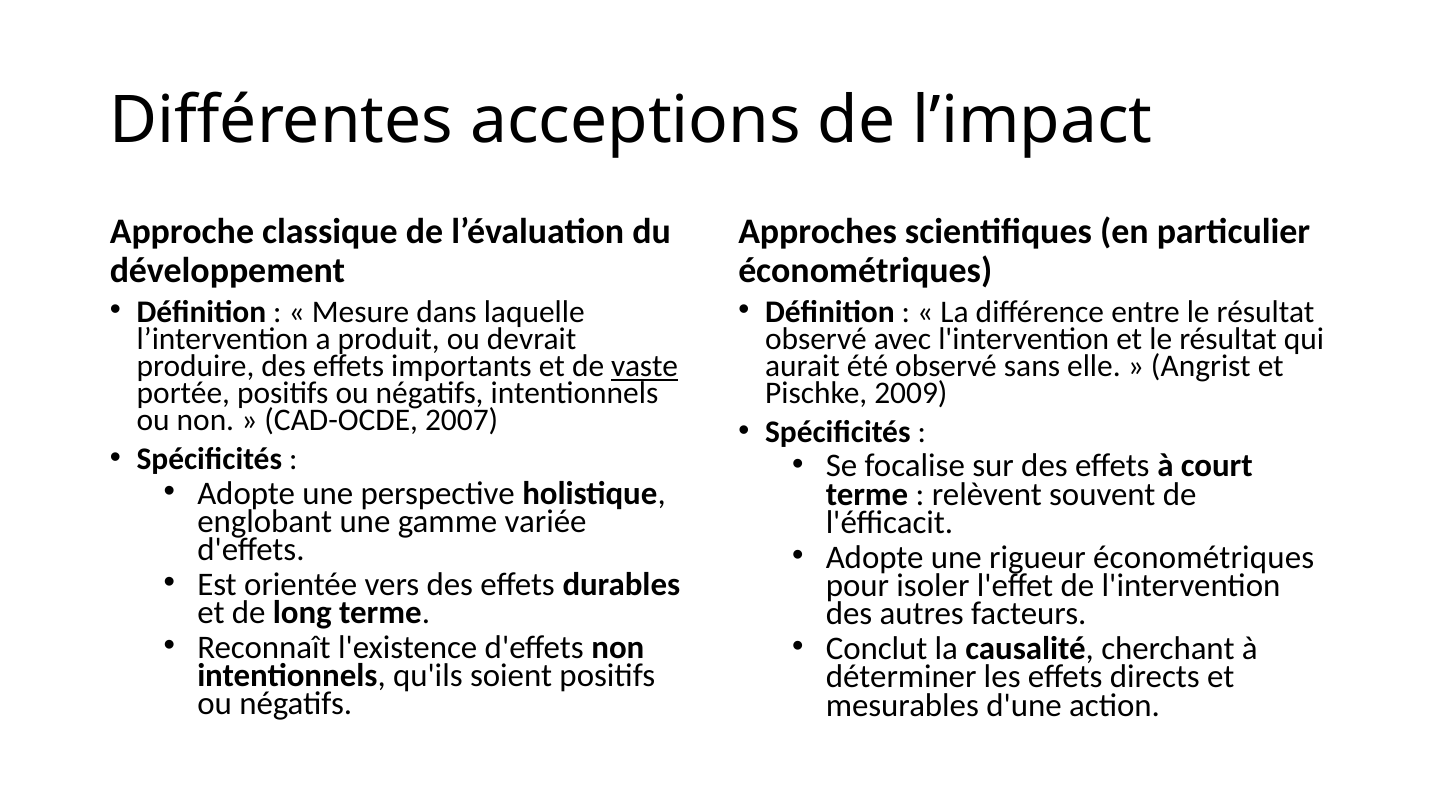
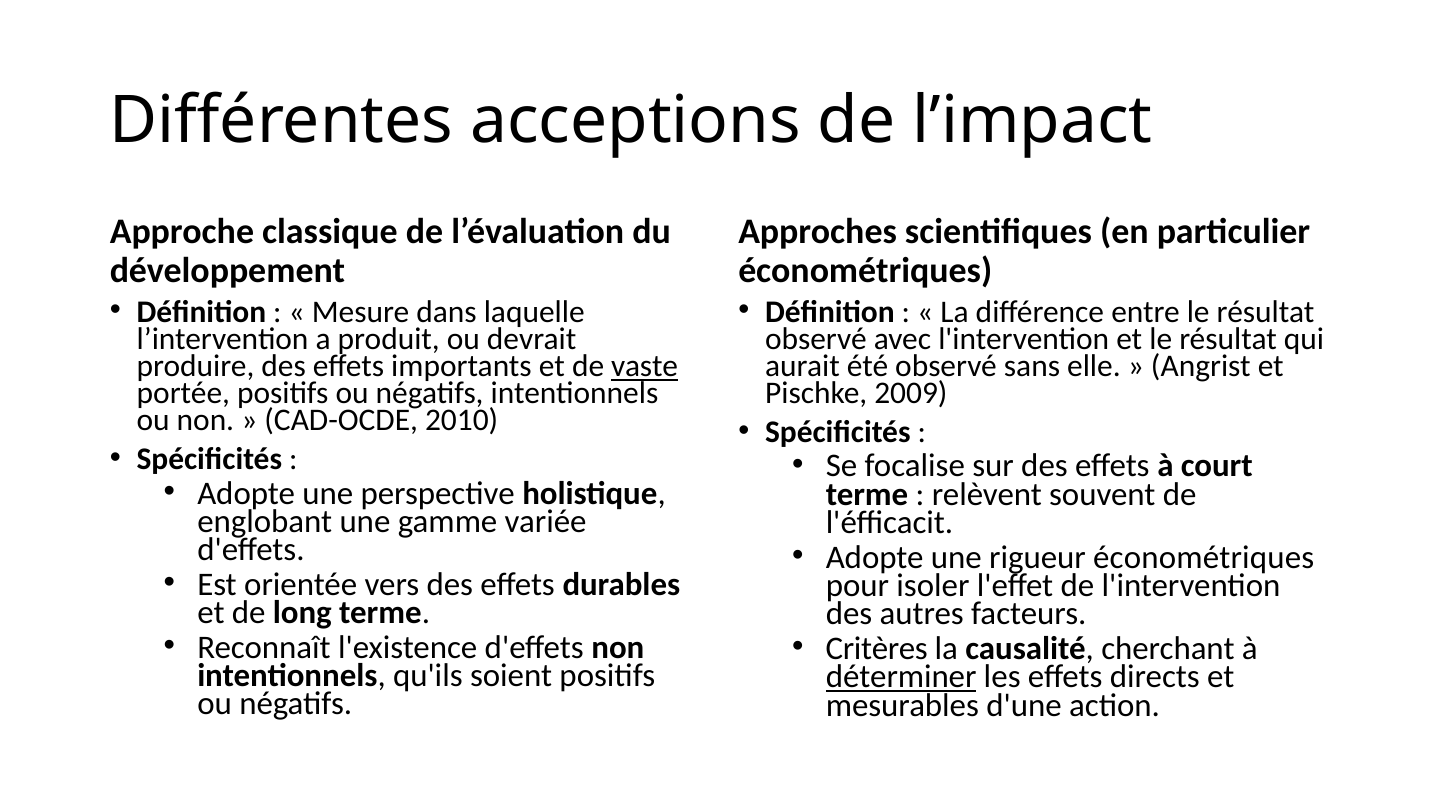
2007: 2007 -> 2010 (462, 421)
Conclut: Conclut -> Critères (877, 649)
déterminer underline: none -> present (901, 677)
